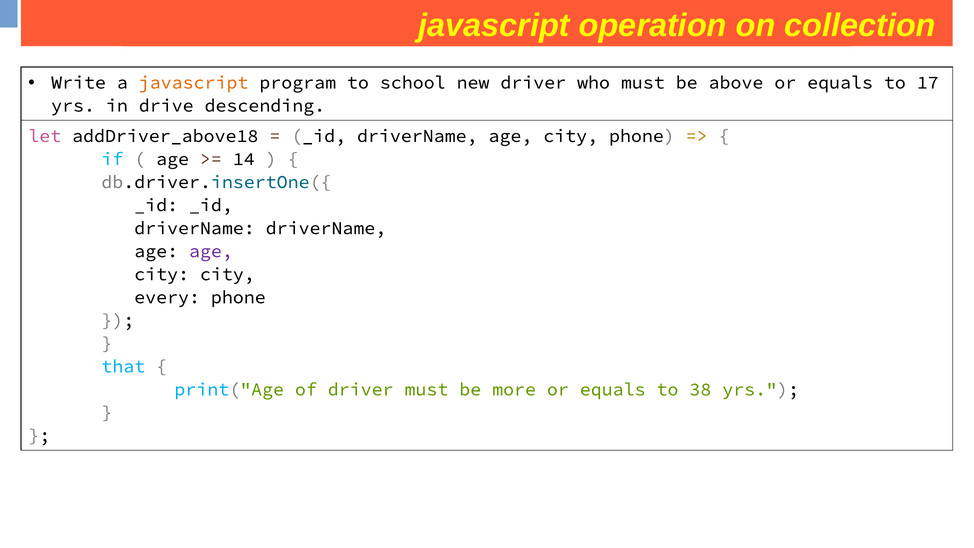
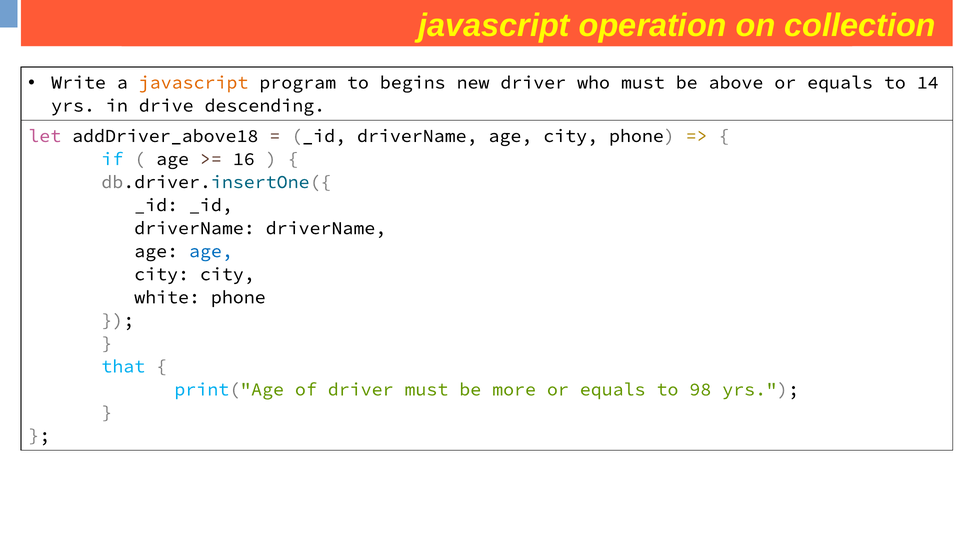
school: school -> begins (413, 82)
17: 17 -> 14 (928, 82)
14: 14 -> 16 (244, 159)
age colour: purple -> blue (211, 251)
every: every -> white (167, 297)
38: 38 -> 98 (700, 389)
